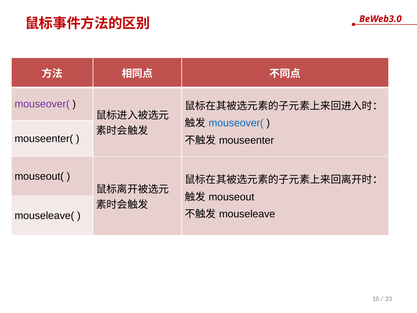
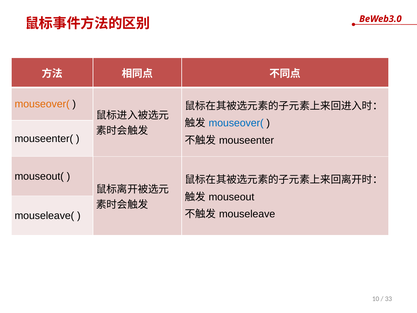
mouseover( colour: purple -> orange (42, 104)
